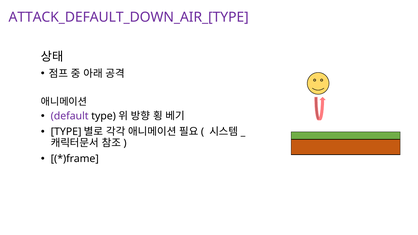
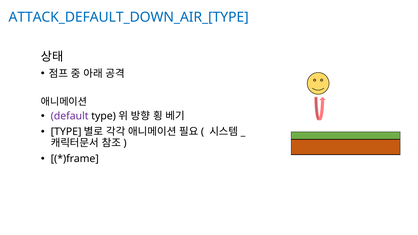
ATTACK_DEFAULT_DOWN_AIR_[TYPE colour: purple -> blue (129, 17)
